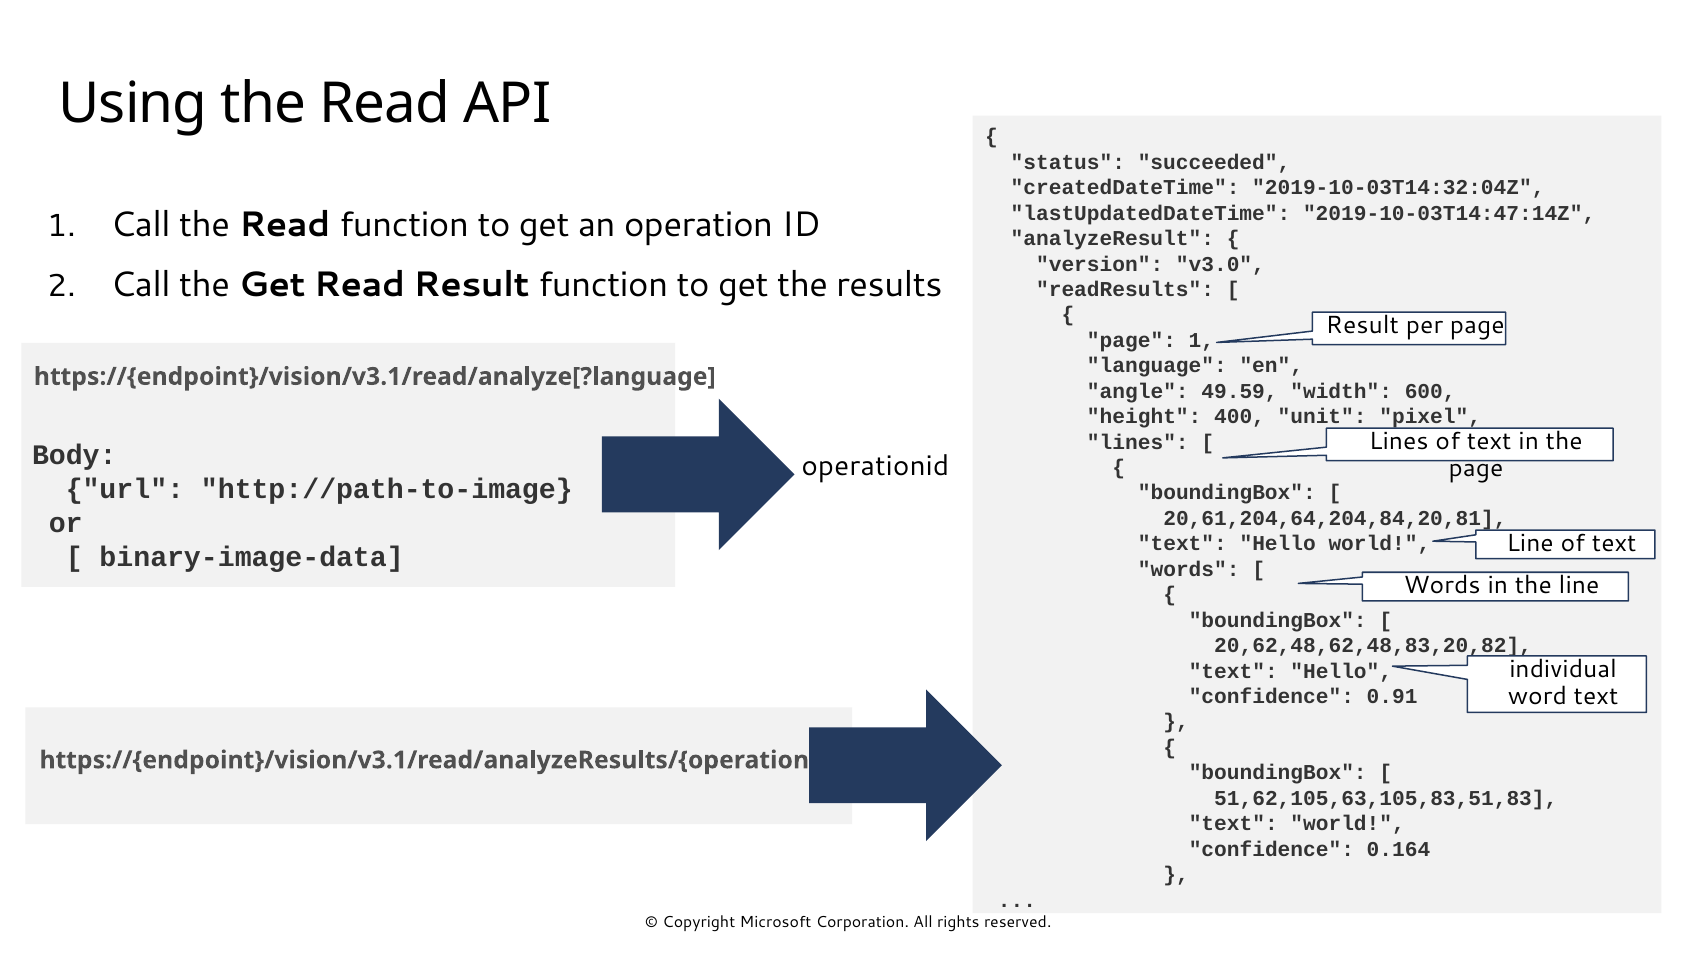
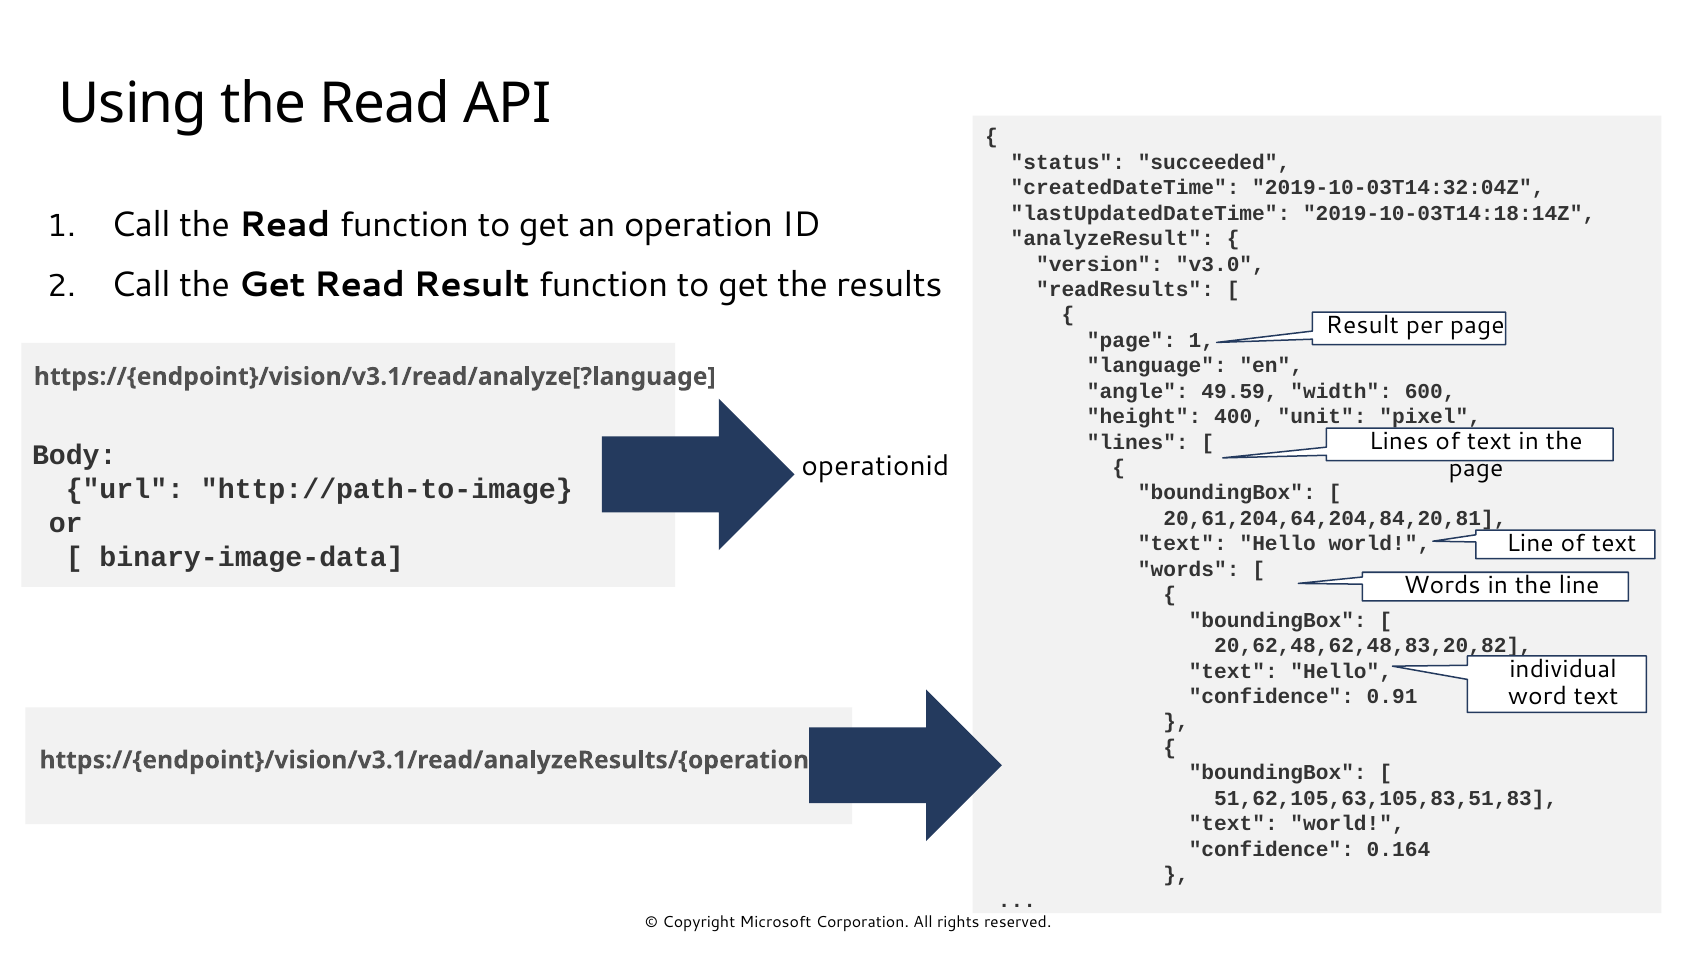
2019-10-03T14:47:14Z: 2019-10-03T14:47:14Z -> 2019-10-03T14:18:14Z (1449, 213)
